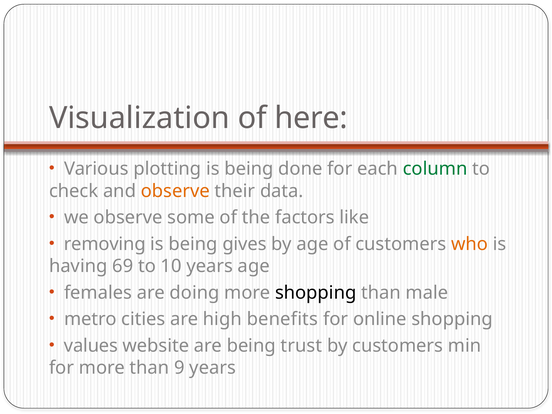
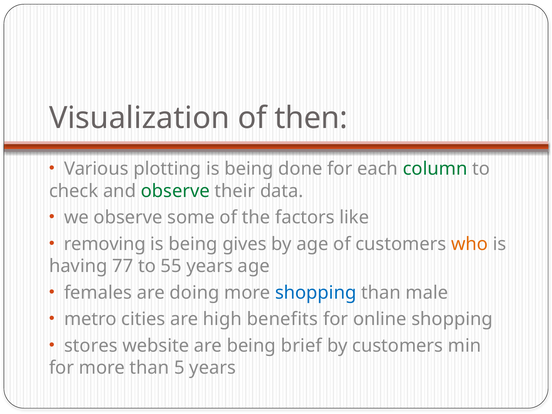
here: here -> then (311, 118)
observe colour: orange -> green (175, 191)
69: 69 -> 77 (123, 266)
10: 10 -> 55 (171, 266)
shopping colour: black -> blue (316, 293)
values: values -> stores (91, 346)
trust: trust -> brief (301, 346)
9: 9 -> 5 (179, 368)
